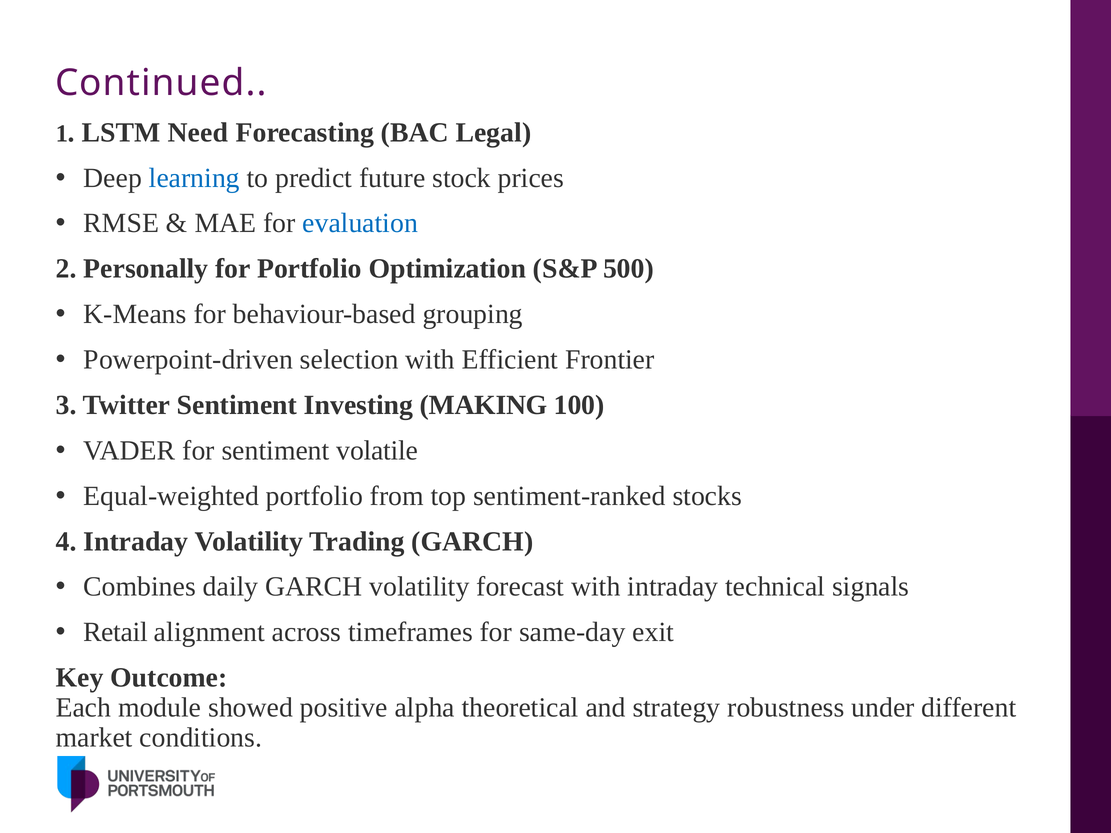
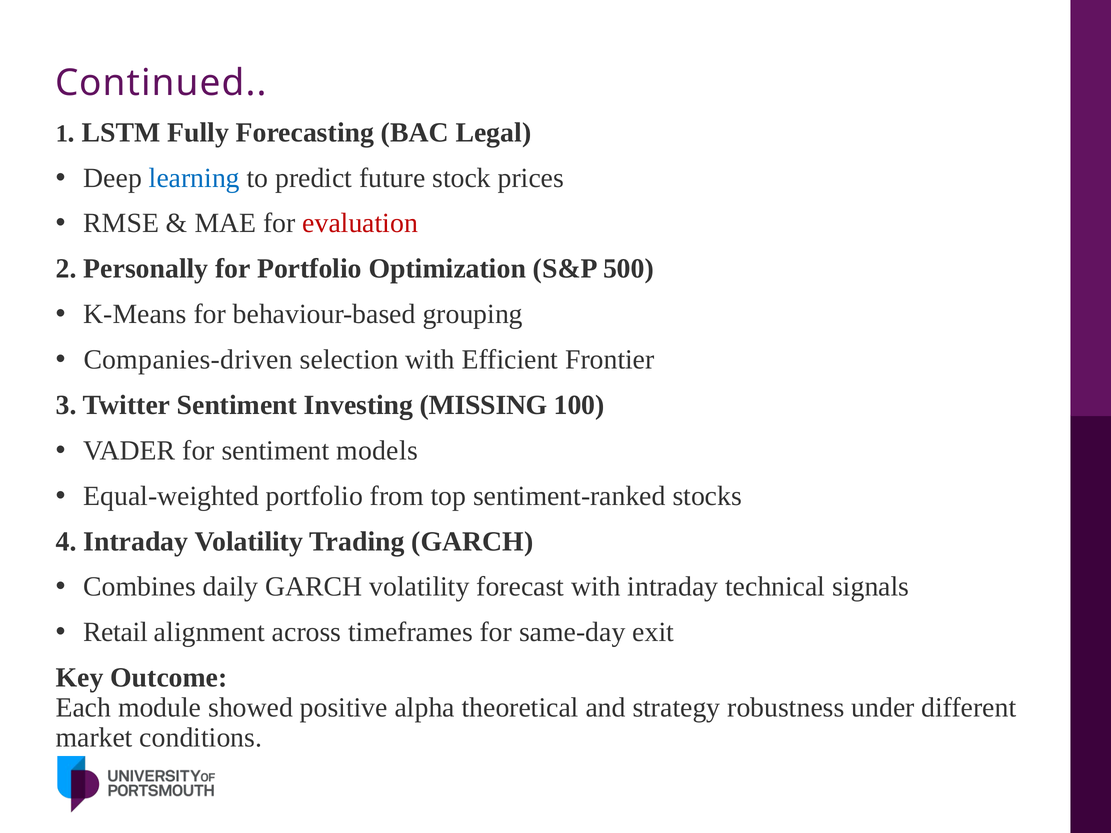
Need: Need -> Fully (198, 133)
evaluation colour: blue -> red (360, 223)
Powerpoint-driven: Powerpoint-driven -> Companies-driven (188, 360)
MAKING: MAKING -> MISSING (484, 405)
volatile: volatile -> models (377, 451)
